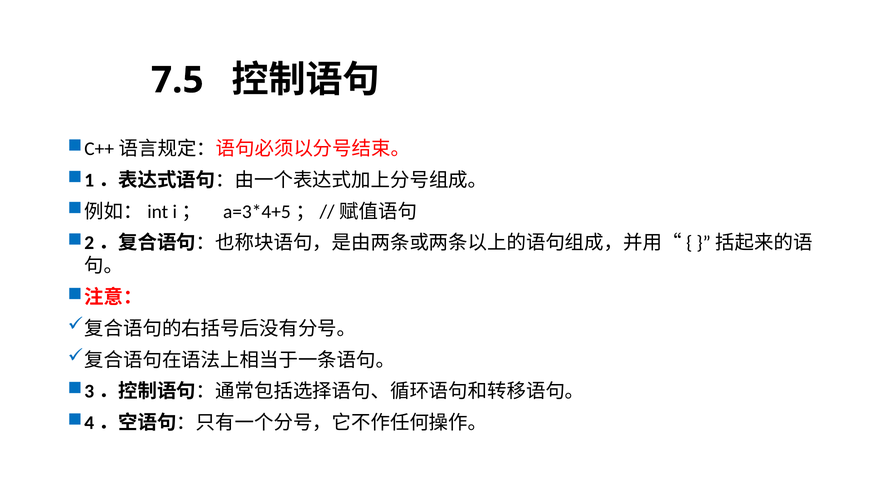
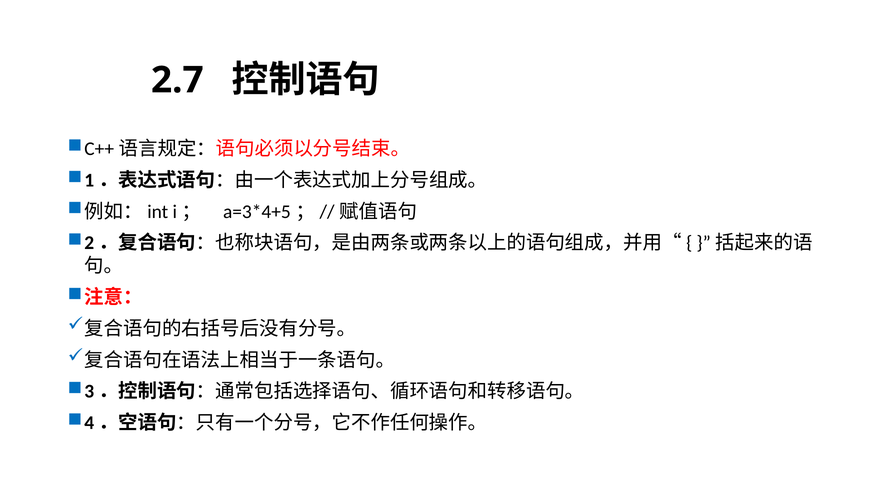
7.5: 7.5 -> 2.7 (177, 80)
